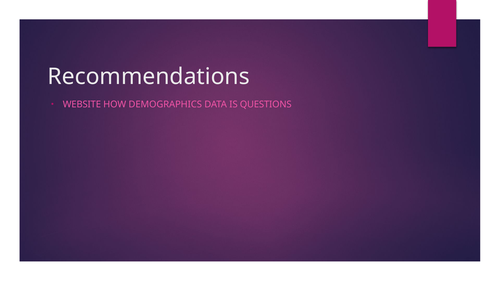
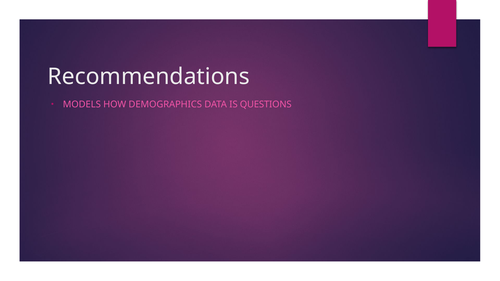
WEBSITE: WEBSITE -> MODELS (82, 105)
